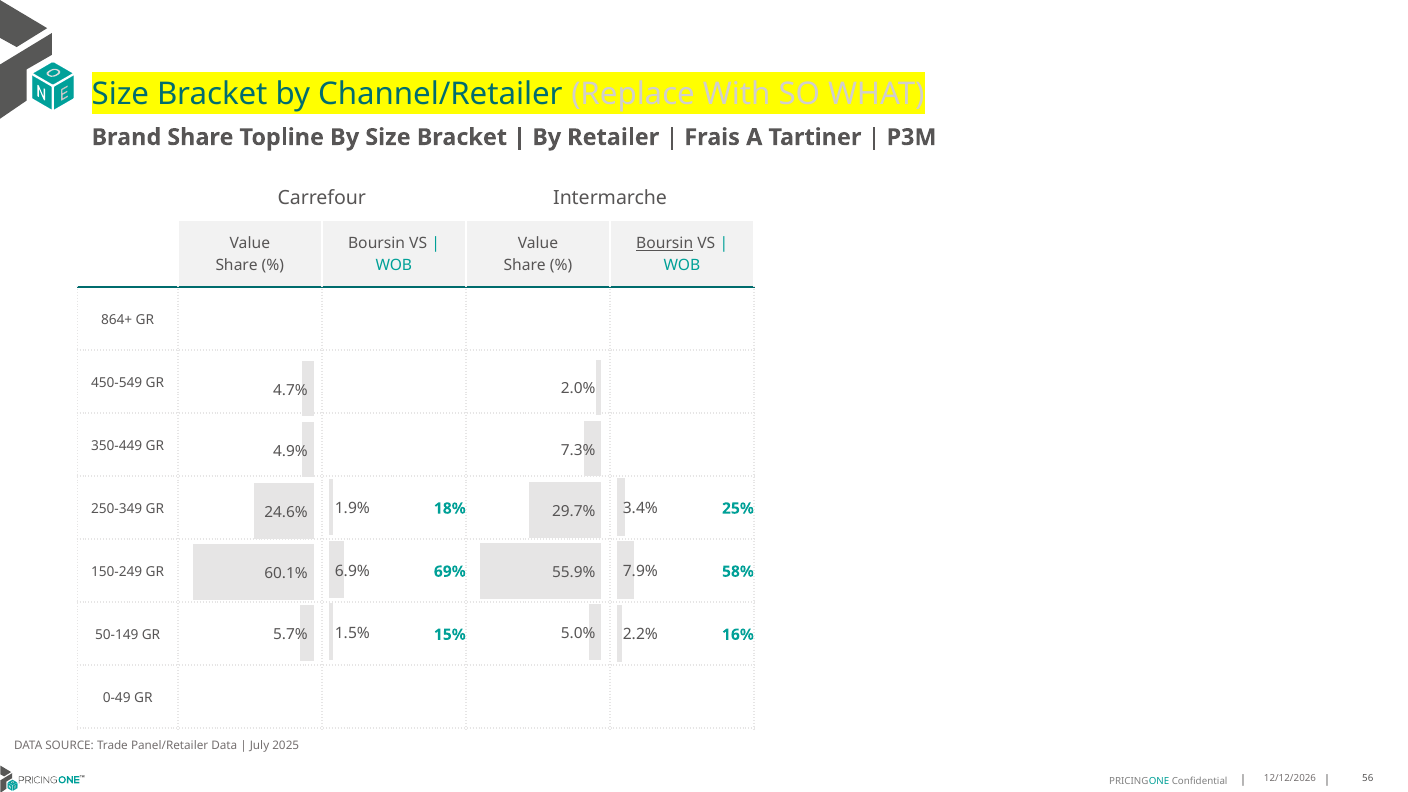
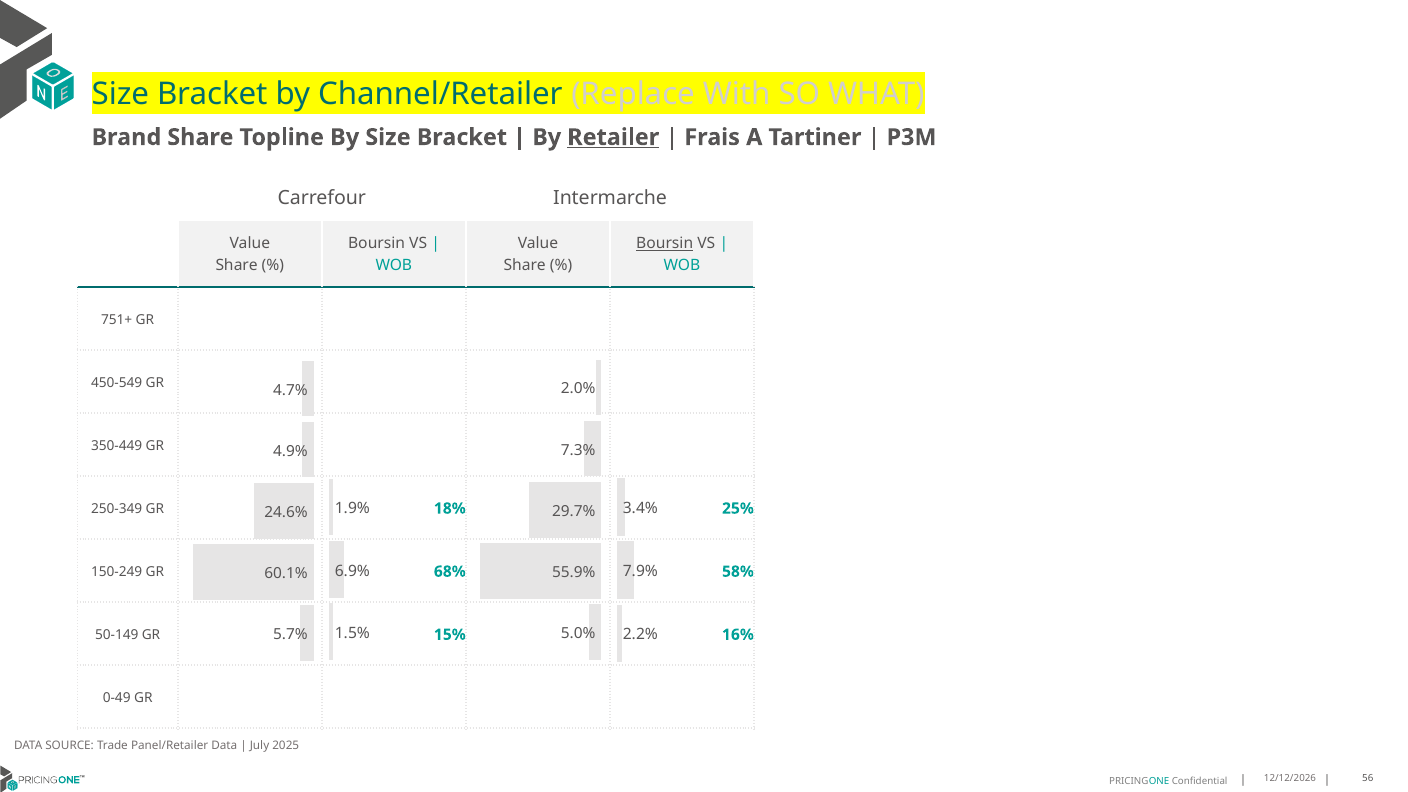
Retailer underline: none -> present (613, 137)
864+: 864+ -> 751+ (117, 320)
69%: 69% -> 68% (450, 572)
